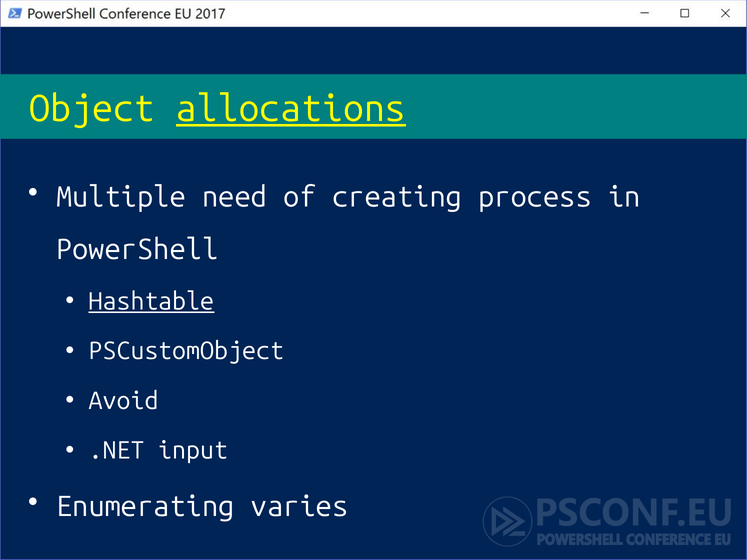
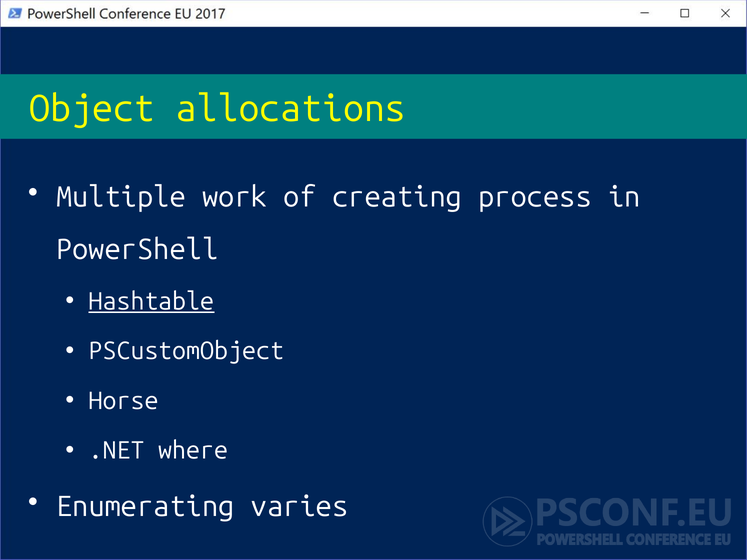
allocations underline: present -> none (291, 109)
need: need -> work (235, 197)
Avoid: Avoid -> Horse (124, 401)
input: input -> where (193, 451)
